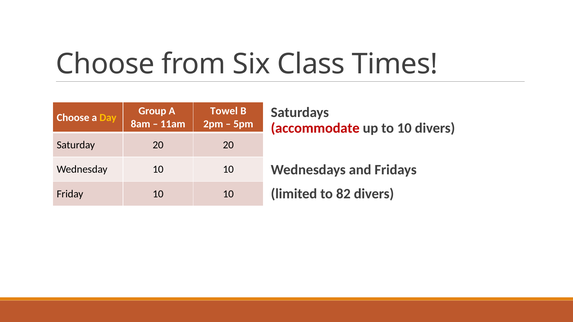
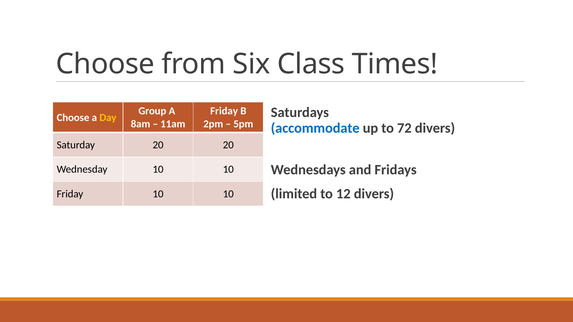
Towel: Towel -> Friday (224, 111)
accommodate colour: red -> blue (315, 128)
to 10: 10 -> 72 (404, 128)
82: 82 -> 12 (343, 194)
